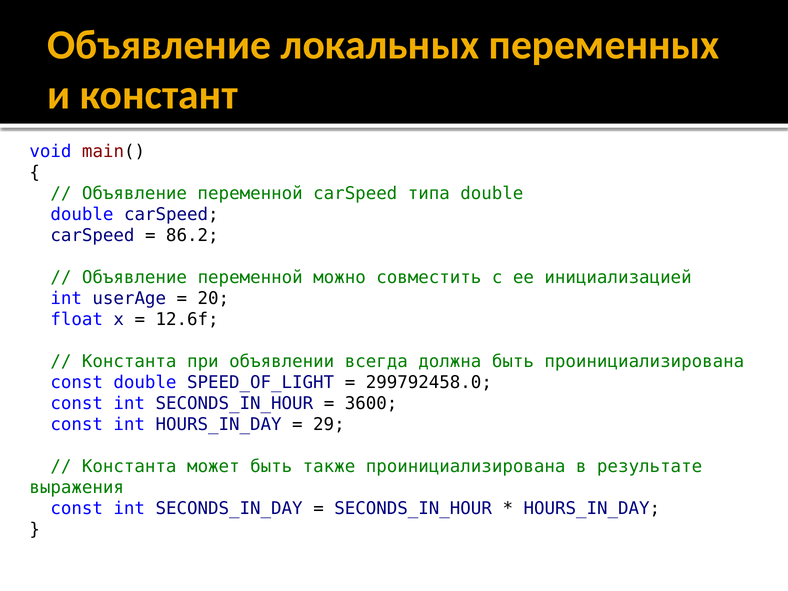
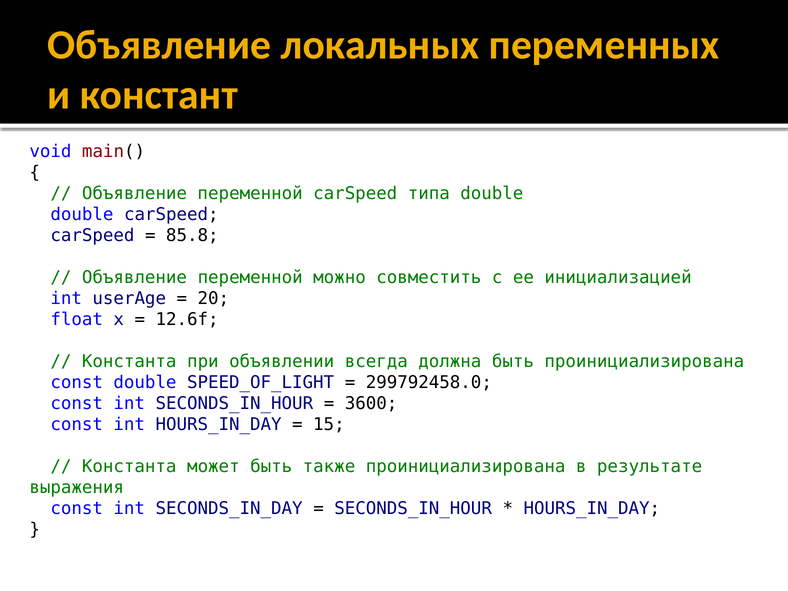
86.2: 86.2 -> 85.8 (192, 235)
29: 29 -> 15 (329, 424)
